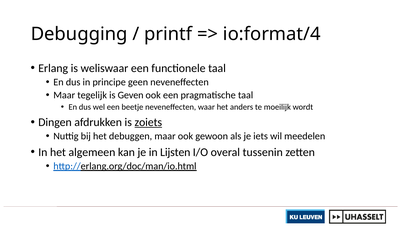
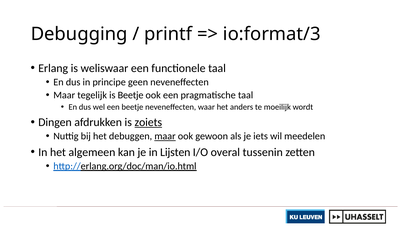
io:format/4: io:format/4 -> io:format/3 (272, 34)
is Geven: Geven -> Beetje (131, 95)
maar underline: none -> present (165, 136)
